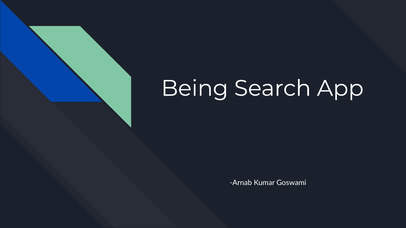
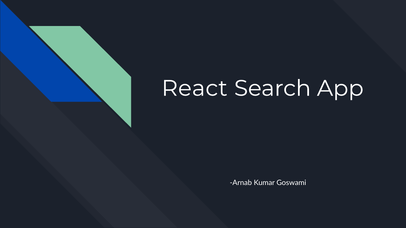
Being: Being -> React (195, 88)
